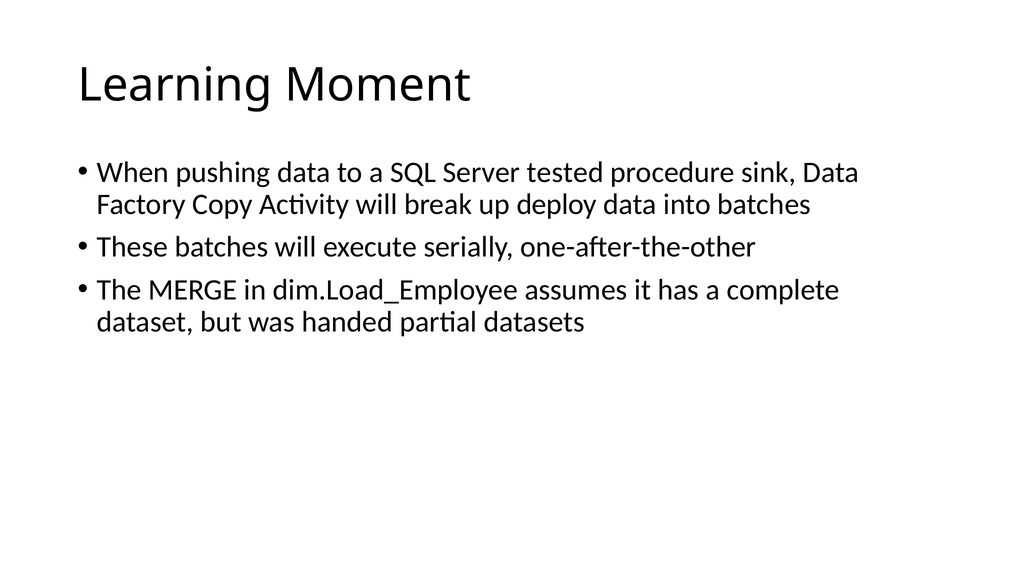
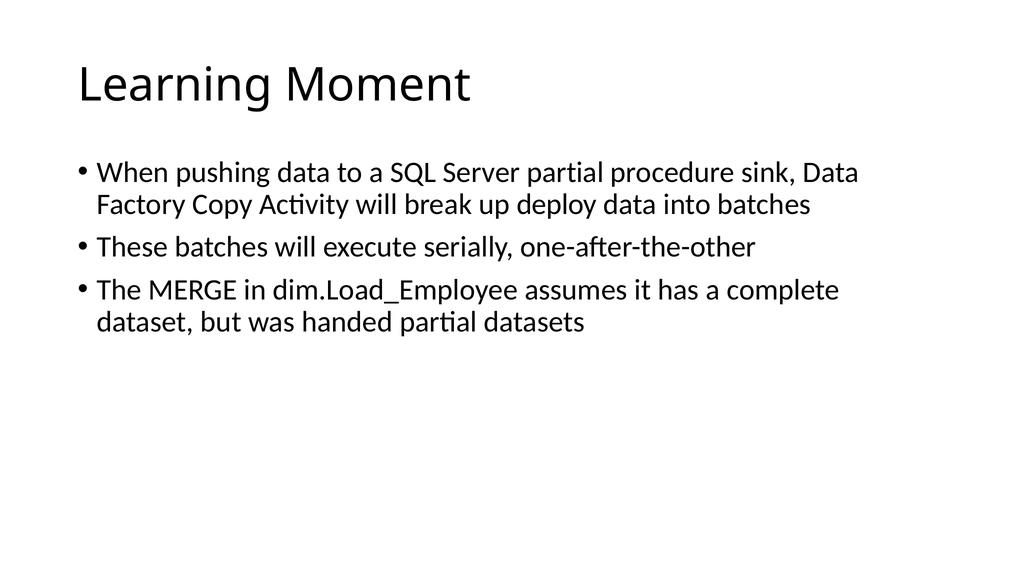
Server tested: tested -> partial (565, 172)
